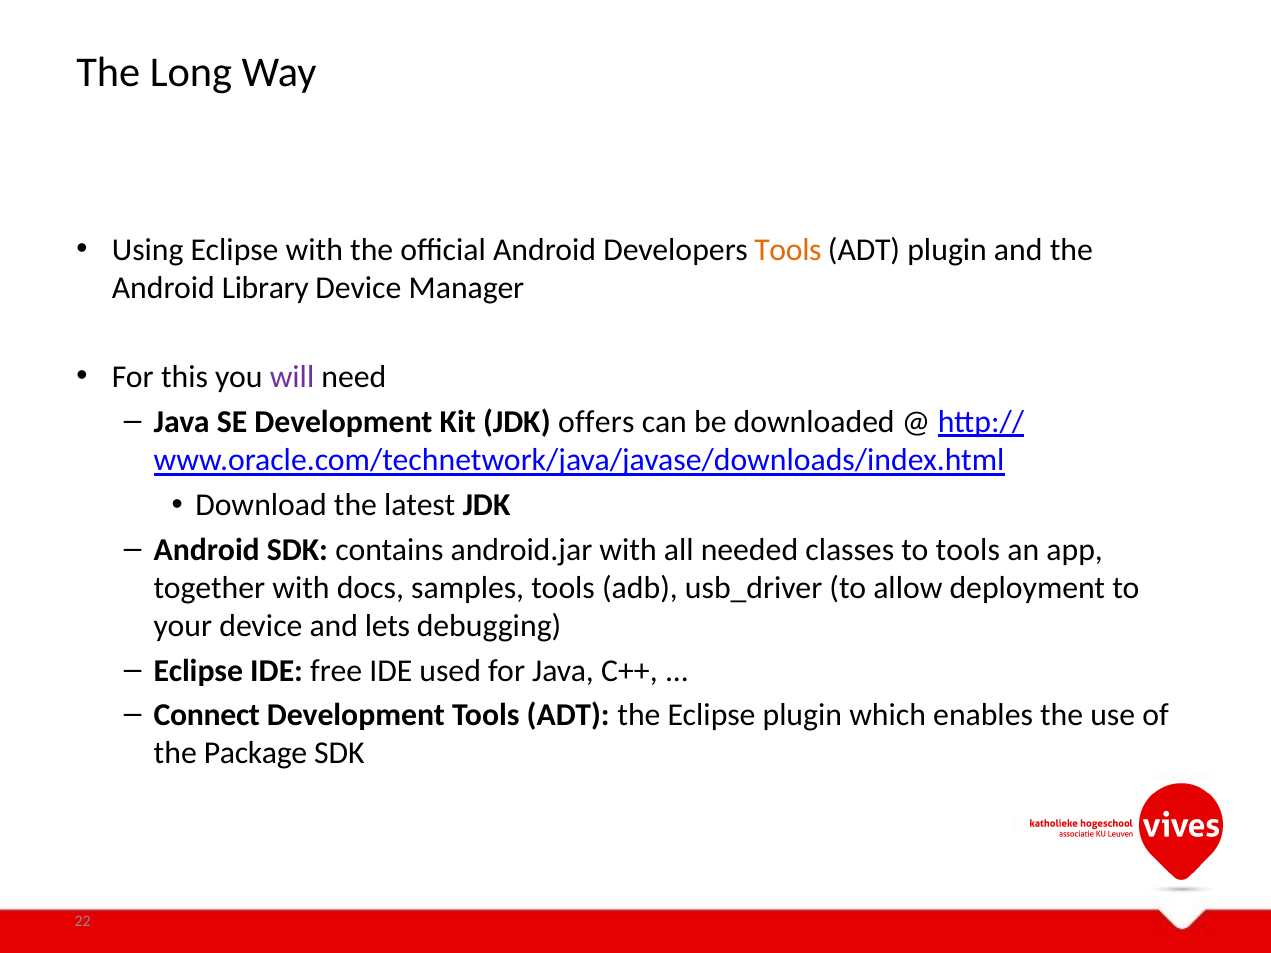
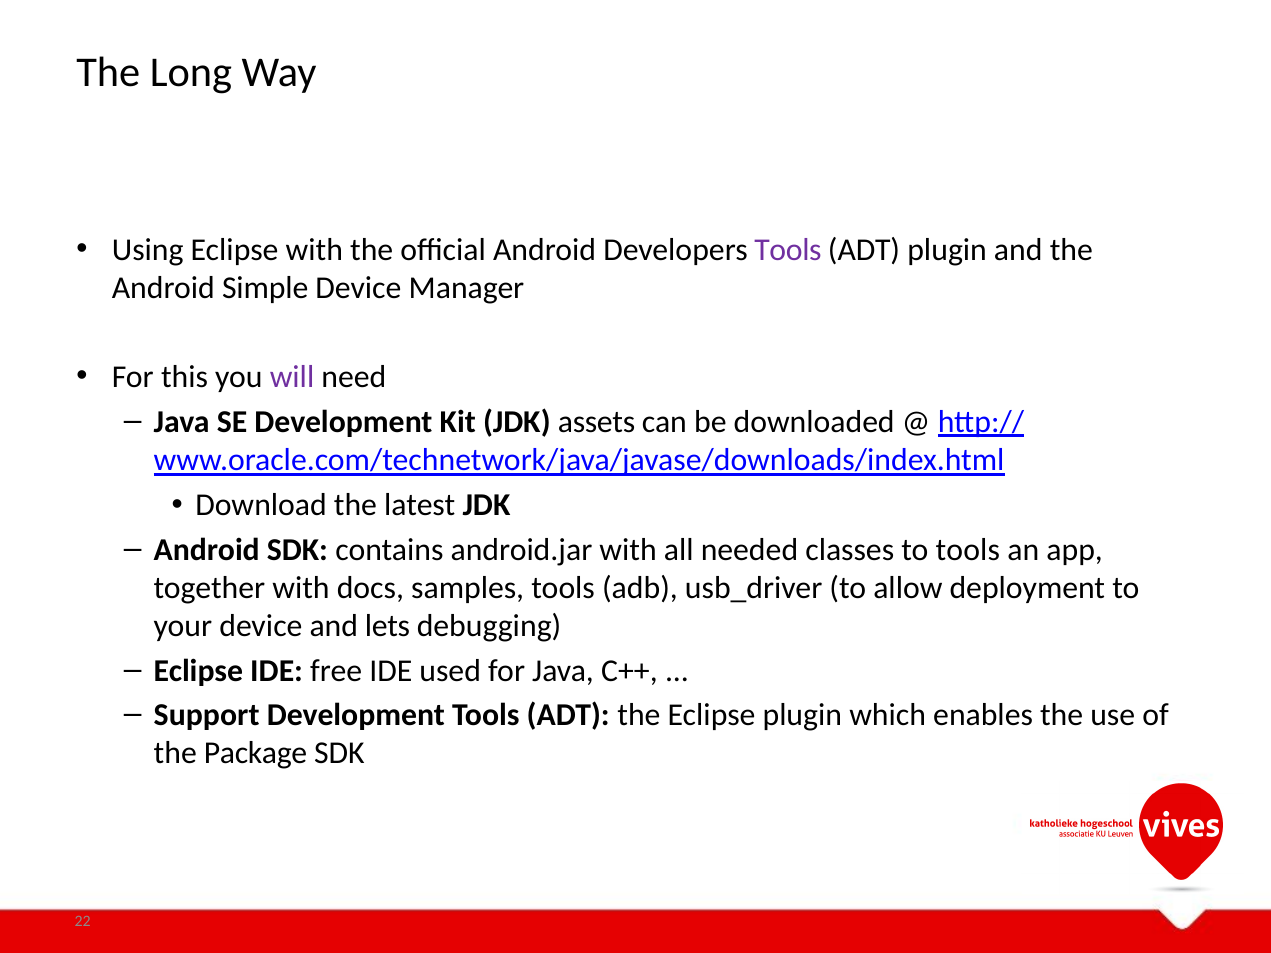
Tools colour: orange -> purple (788, 250)
Library: Library -> Simple (265, 288)
offers: offers -> assets (597, 422)
Connect: Connect -> Support (207, 715)
